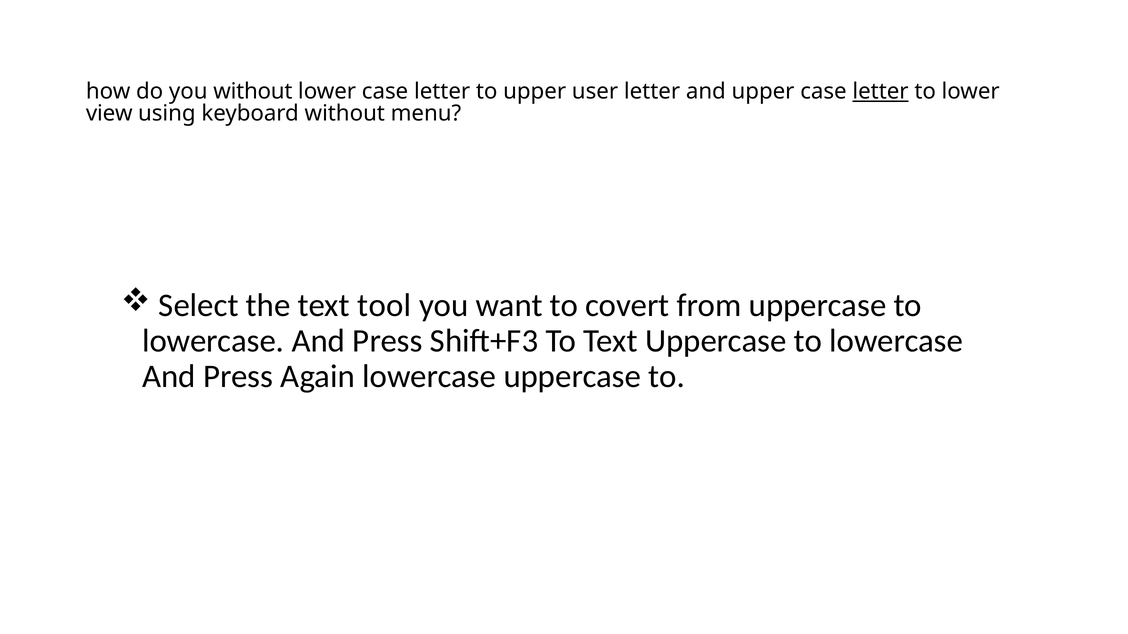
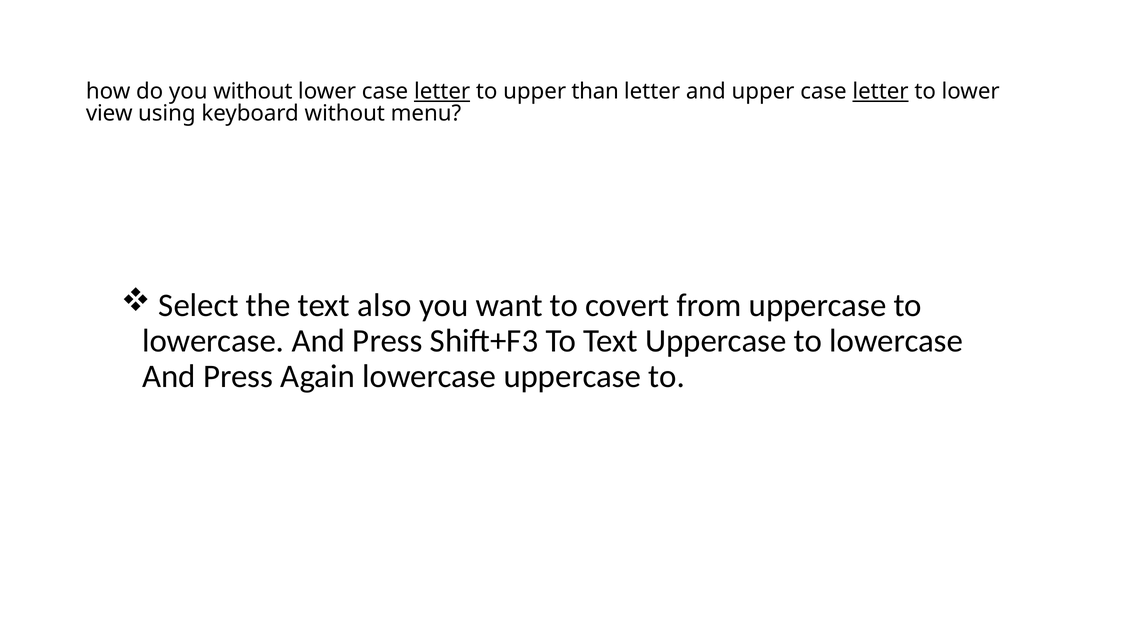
letter underline: none -> present (442, 92)
user: user -> than (595, 92)
tool: tool -> also (384, 305)
